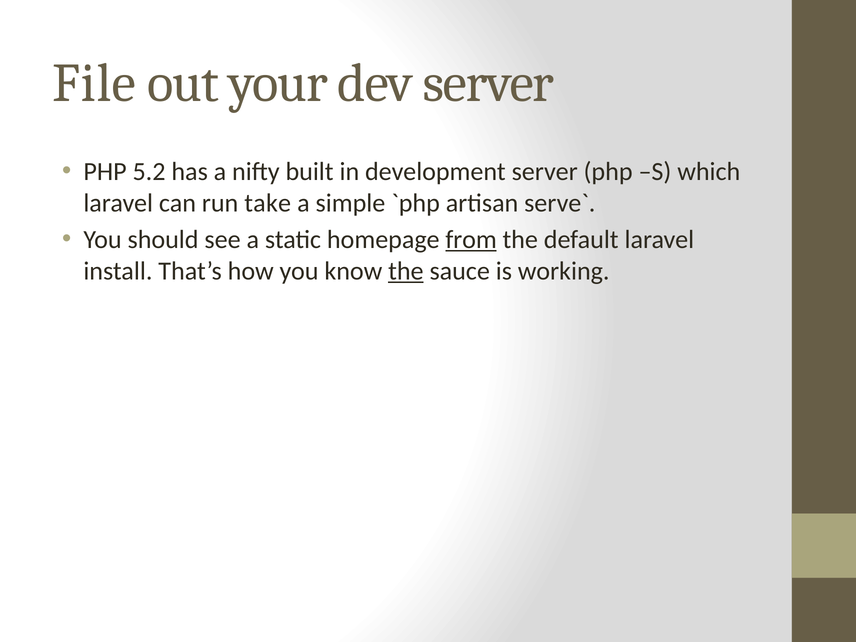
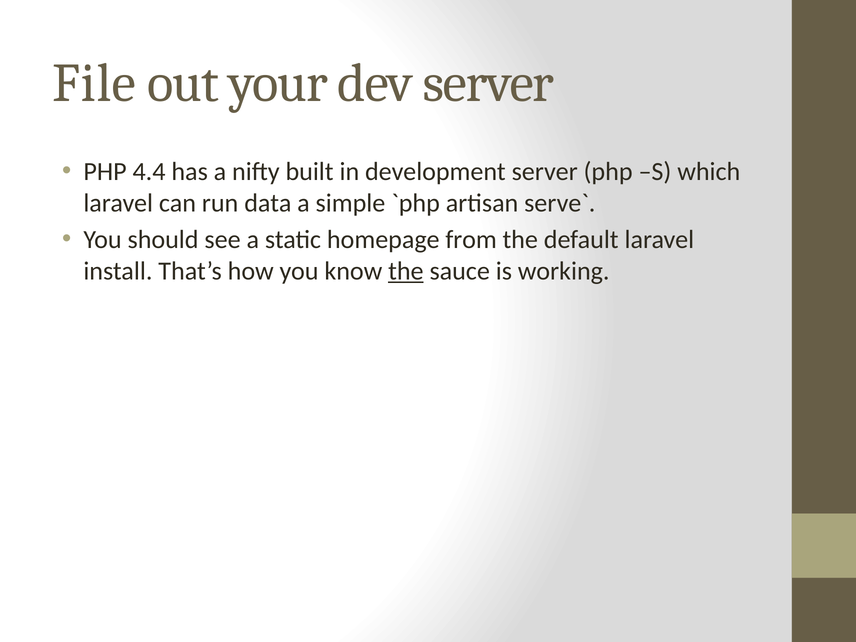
5.2: 5.2 -> 4.4 (149, 172)
take: take -> data (268, 203)
from underline: present -> none (471, 240)
